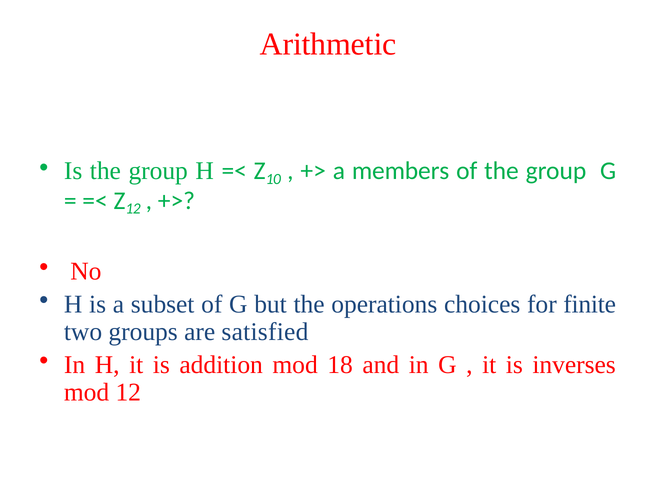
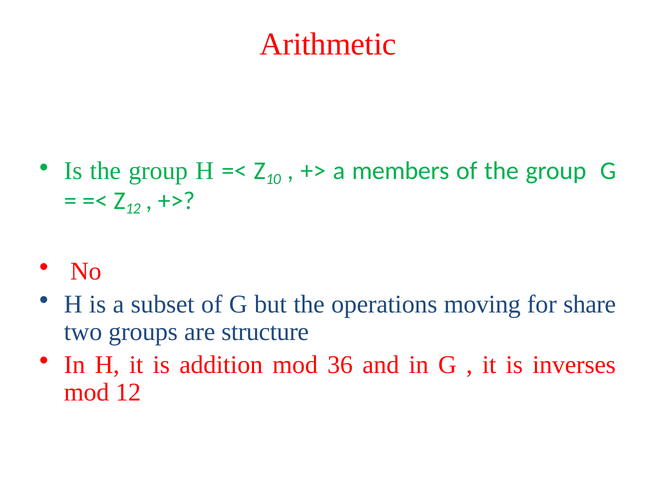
choices: choices -> moving (482, 304)
finite: finite -> share (590, 304)
satisfied: satisfied -> structure (265, 332)
18: 18 -> 36 (340, 365)
